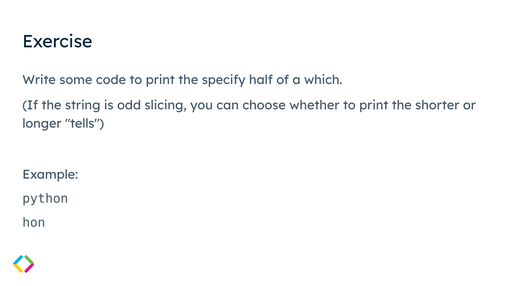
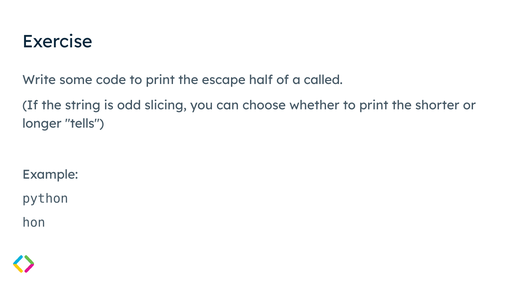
specify: specify -> escape (224, 80)
which: which -> called (323, 80)
